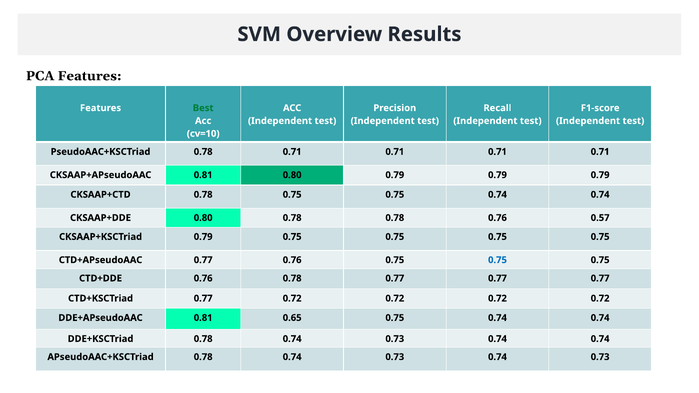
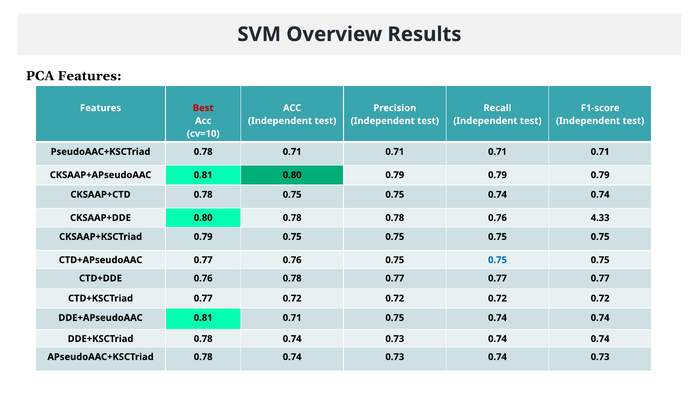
Best colour: green -> red (203, 108)
0.57: 0.57 -> 4.33 (600, 218)
0.81 0.65: 0.65 -> 0.71 (292, 318)
